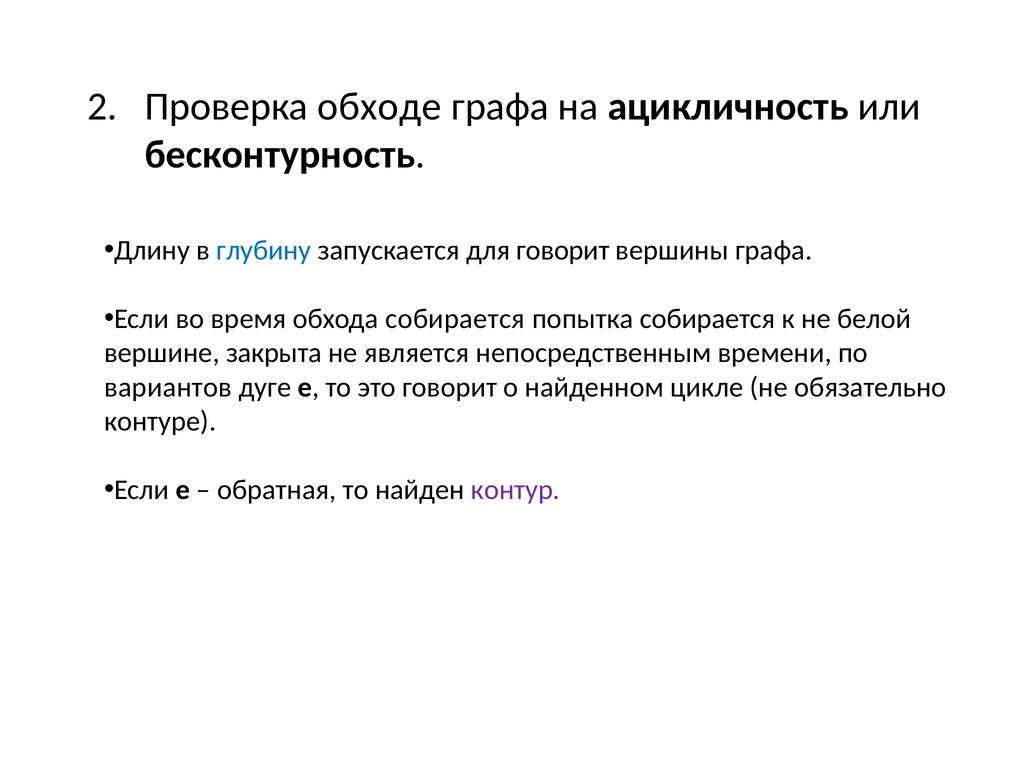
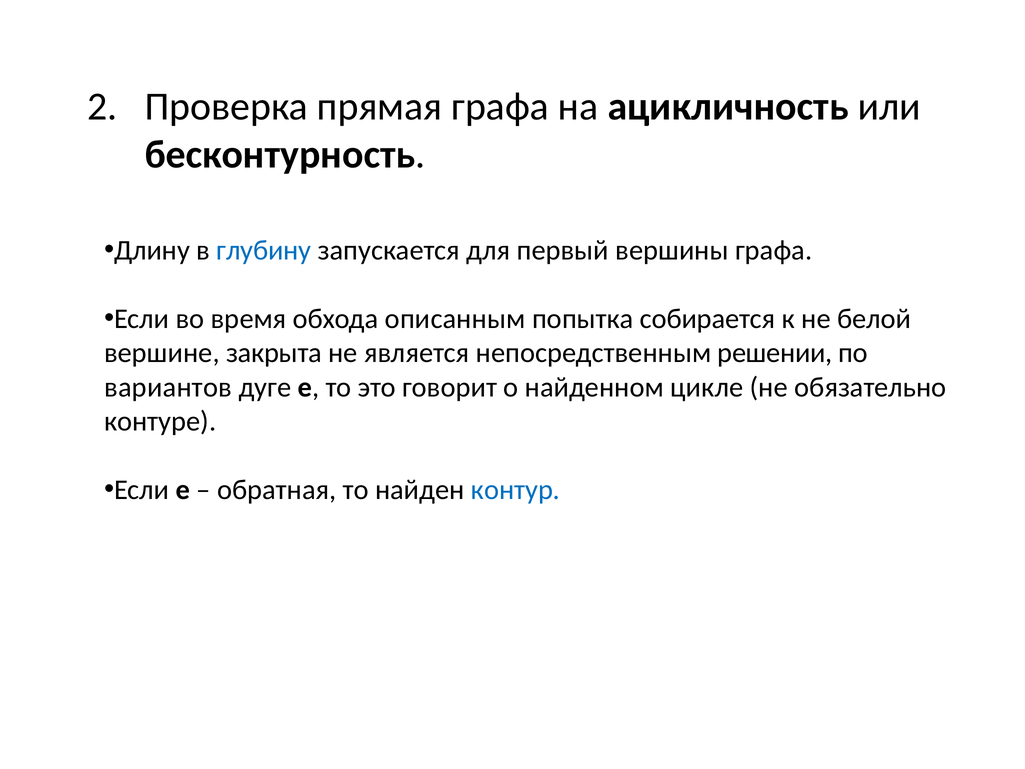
обходе: обходе -> прямая (380, 107)
для говорит: говорит -> первый (563, 250)
обхода собирается: собирается -> описанным (455, 319)
времени: времени -> решении (775, 353)
контур colour: purple -> blue (516, 490)
